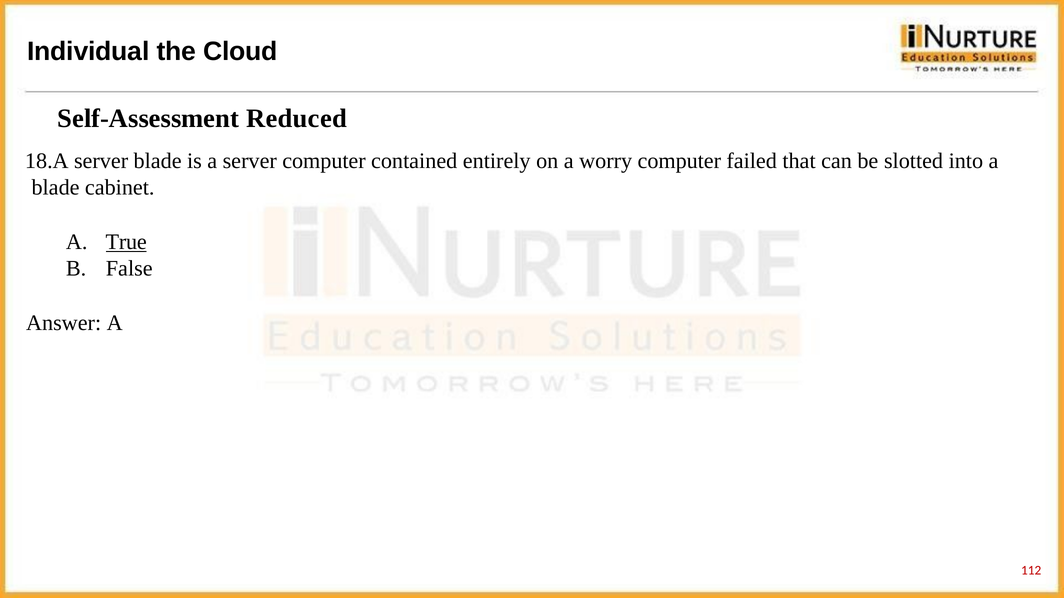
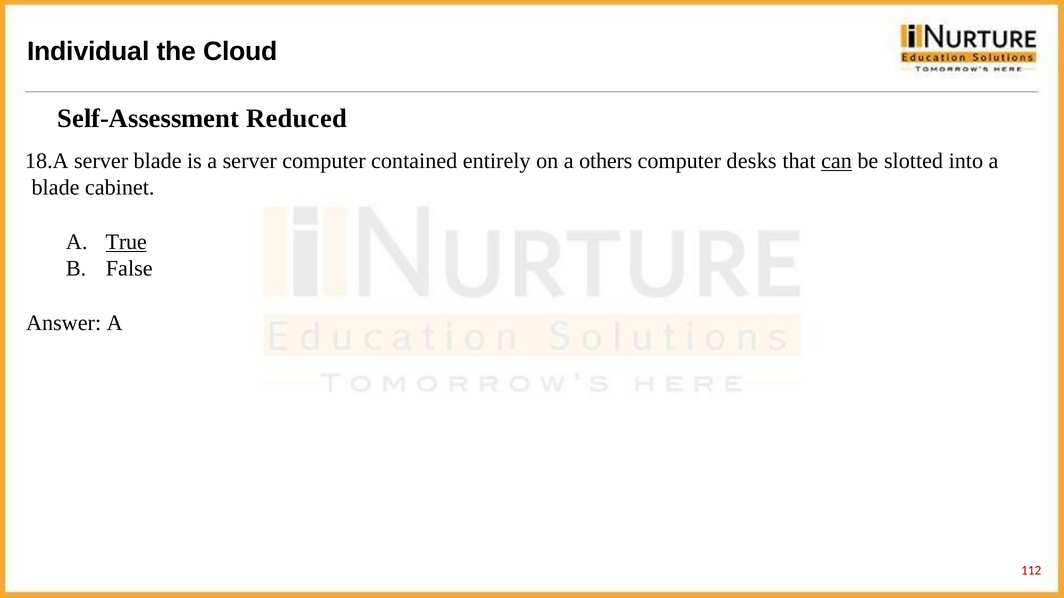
worry: worry -> others (606, 161)
failed: failed -> desks (752, 161)
can underline: none -> present (837, 161)
